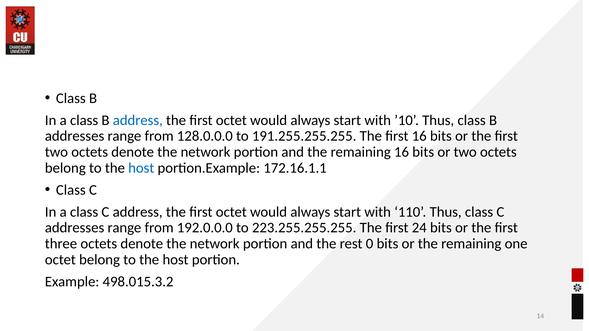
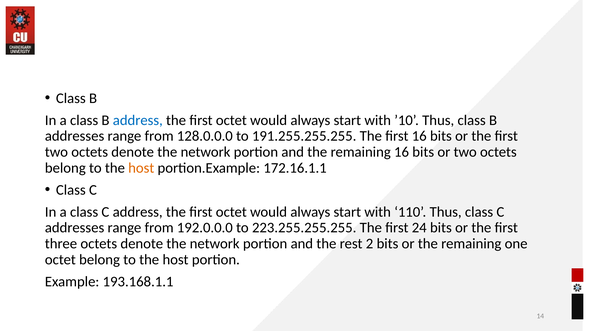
host colour: blue -> orange (141, 168)
0: 0 -> 2 (370, 244)
498.015.3.2: 498.015.3.2 -> 193.168.1.1 (138, 282)
